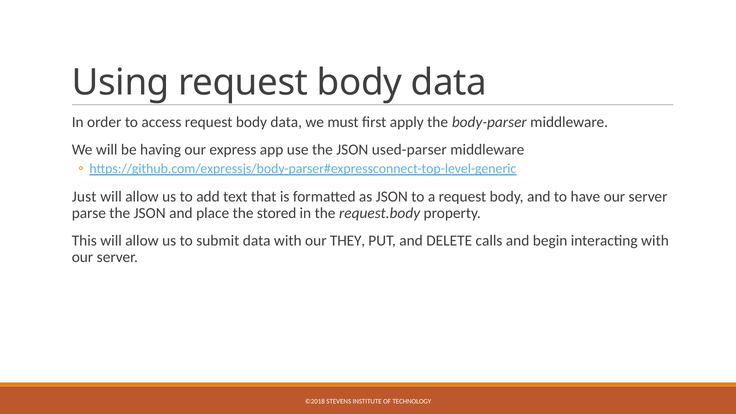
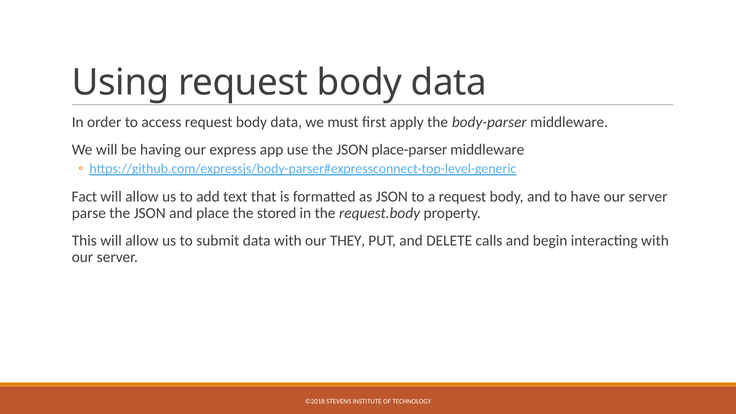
used-parser: used-parser -> place-parser (409, 150)
Just: Just -> Fact (84, 197)
